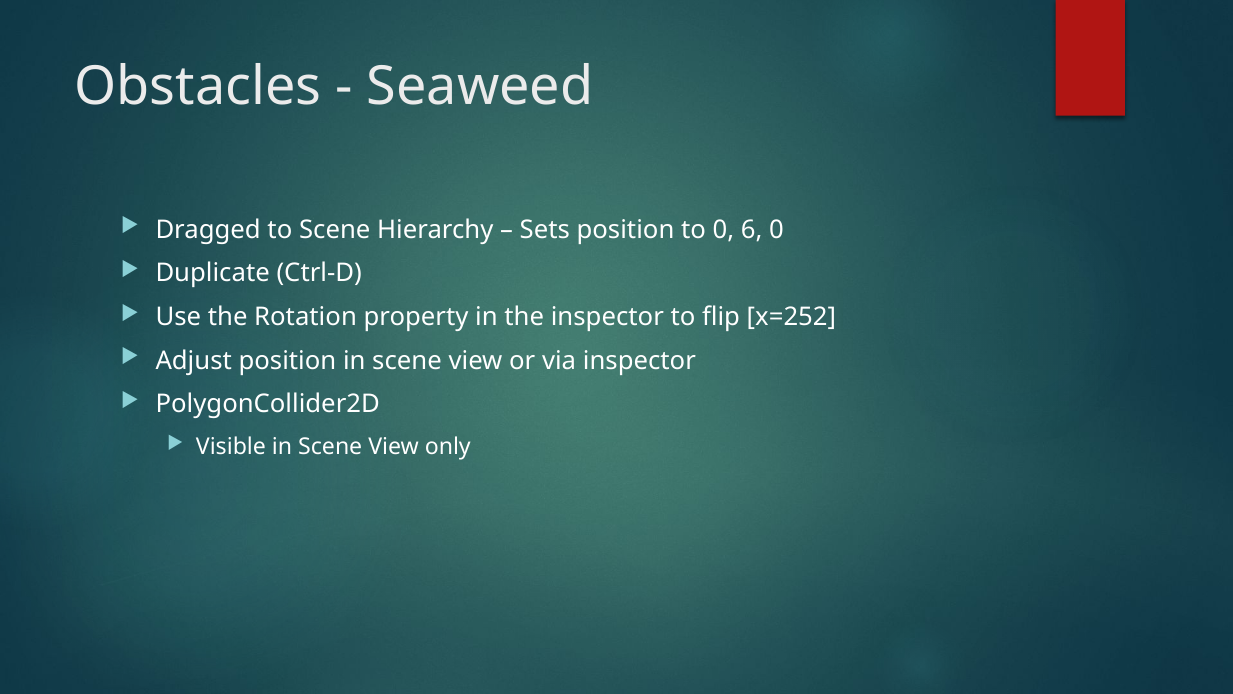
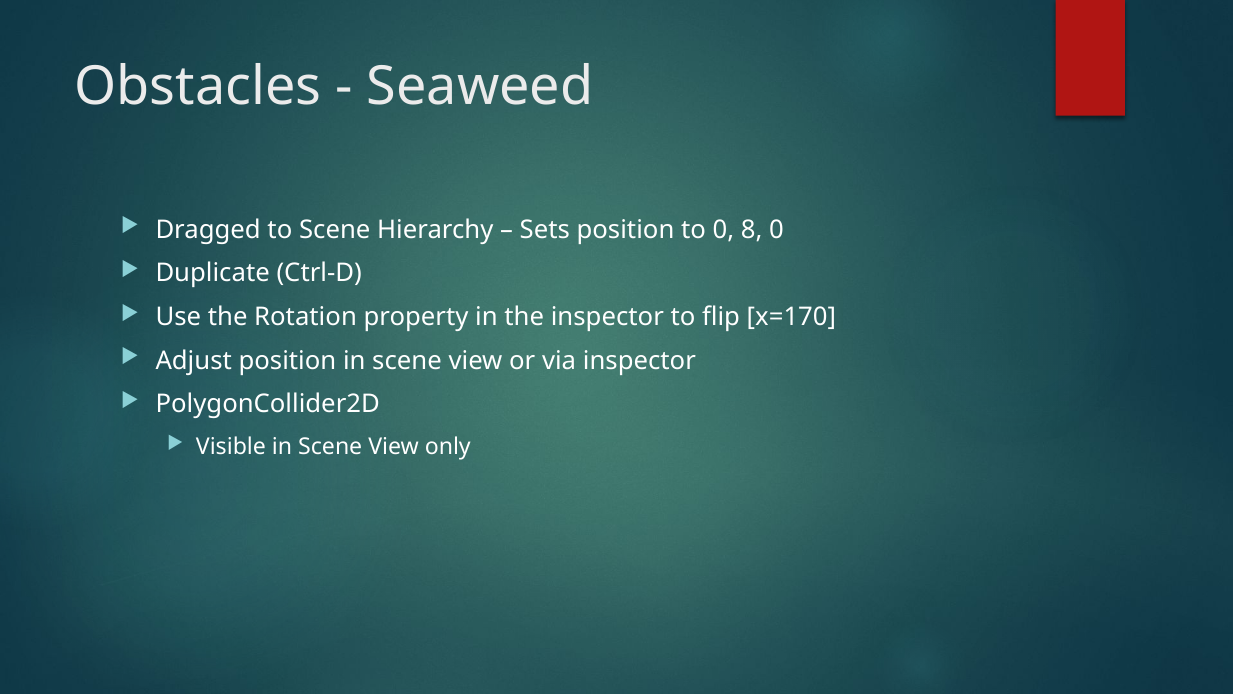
6: 6 -> 8 (752, 229)
x=252: x=252 -> x=170 (791, 317)
